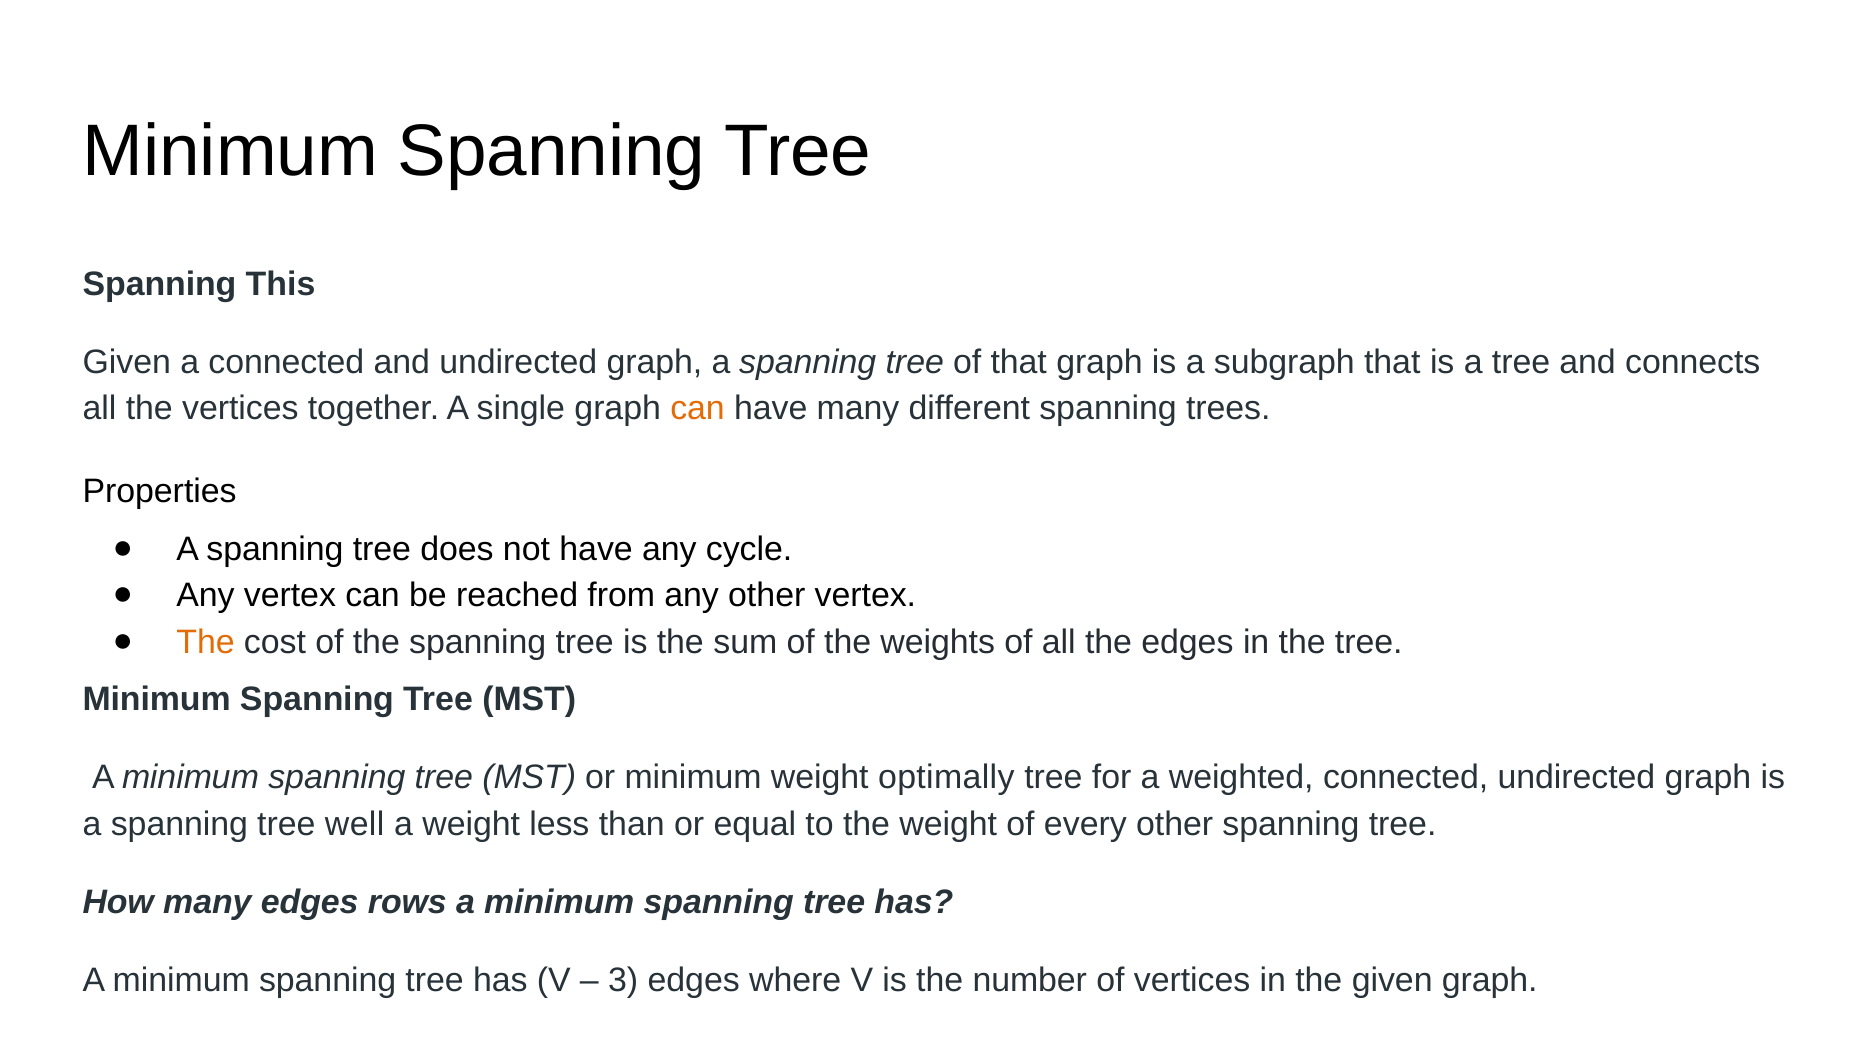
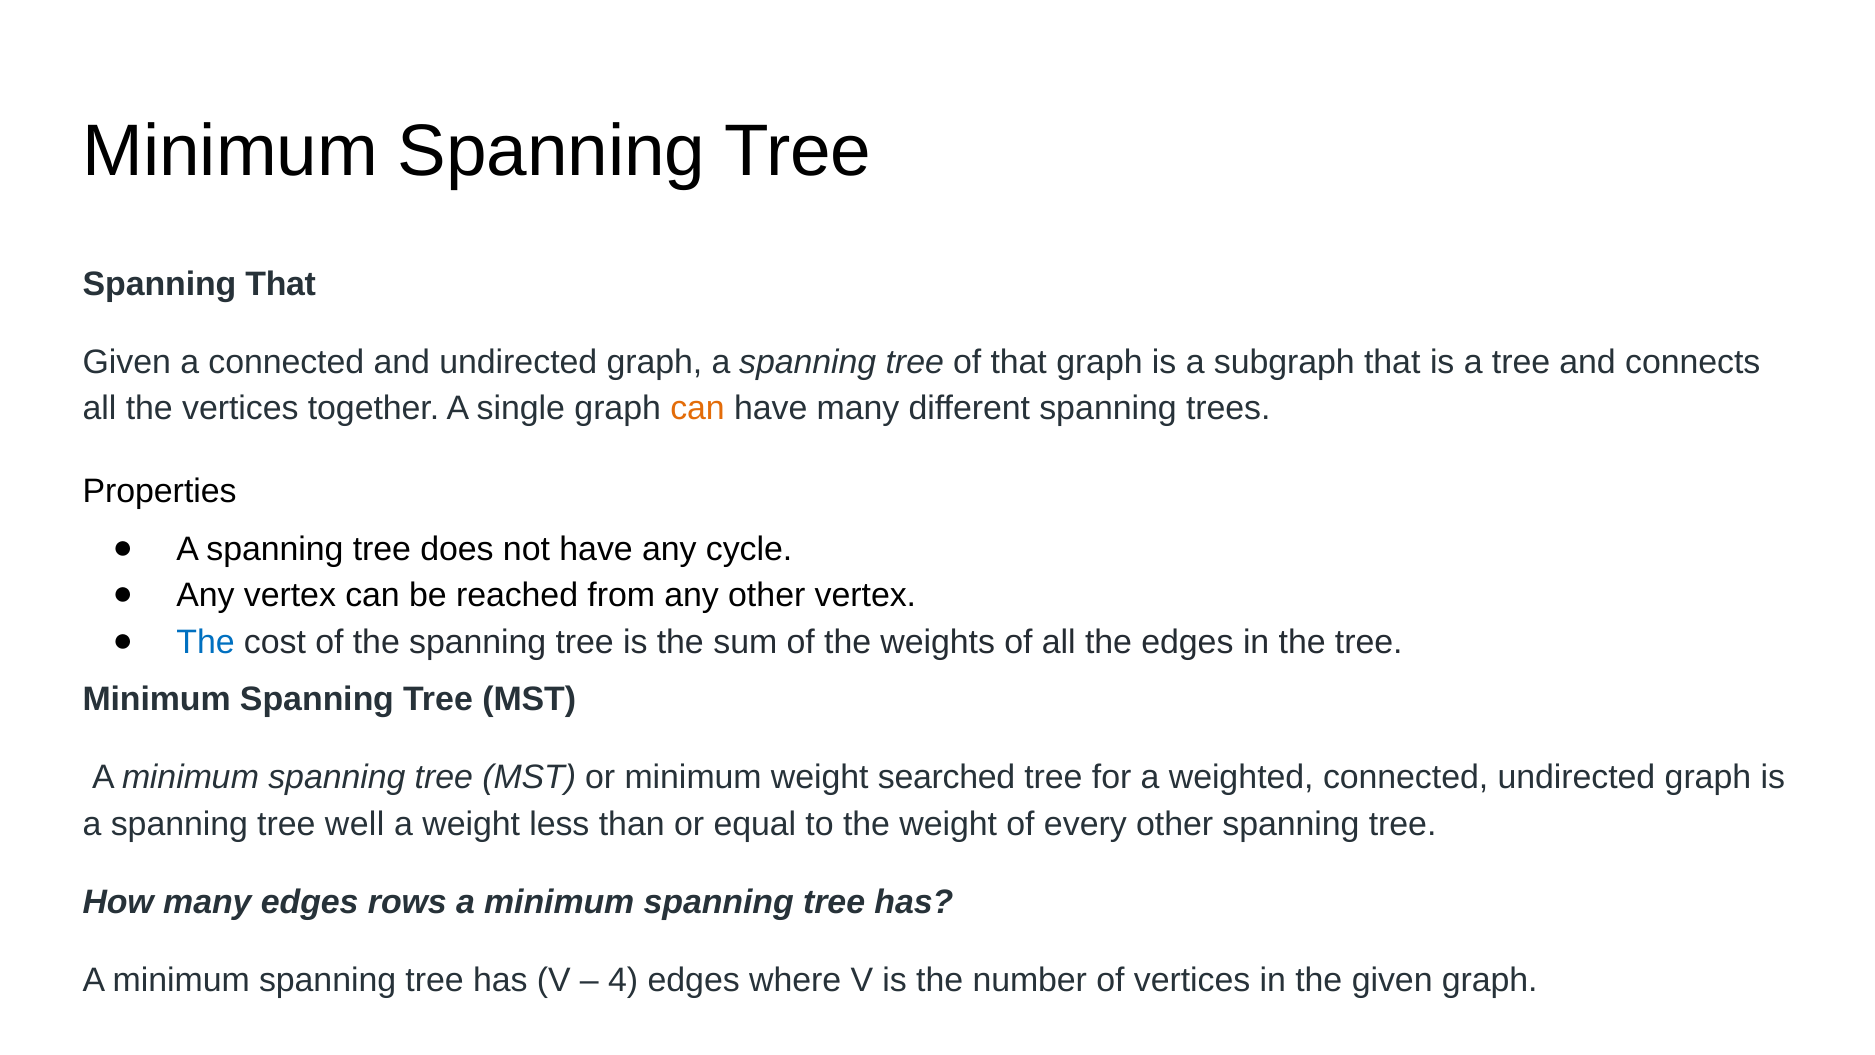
Spanning This: This -> That (281, 284)
The colour: orange -> blue (206, 642)
optimally: optimally -> searched (947, 777)
3: 3 -> 4 (623, 980)
